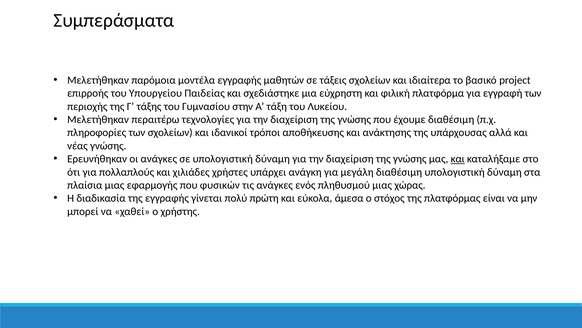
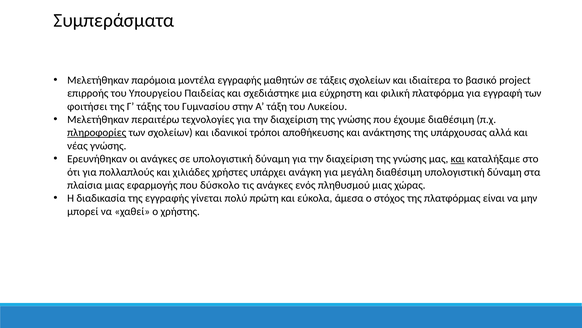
περιοχής: περιοχής -> φοιτήσει (87, 106)
πληροφορίες underline: none -> present (97, 132)
φυσικών: φυσικών -> δύσκολο (220, 185)
